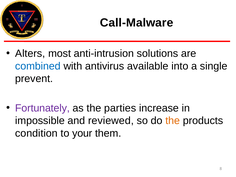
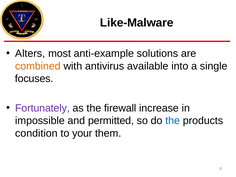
Call-Malware: Call-Malware -> Like-Malware (137, 23)
anti-intrusion: anti-intrusion -> anti-example (104, 53)
combined colour: blue -> orange (38, 66)
prevent: prevent -> focuses (34, 79)
parties: parties -> firewall (120, 108)
reviewed: reviewed -> permitted (111, 121)
the colour: orange -> blue (173, 121)
